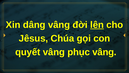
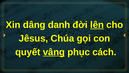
dâng vâng: vâng -> danh (59, 25)
vâng underline: none -> present (54, 52)
phục vâng: vâng -> cách (104, 52)
